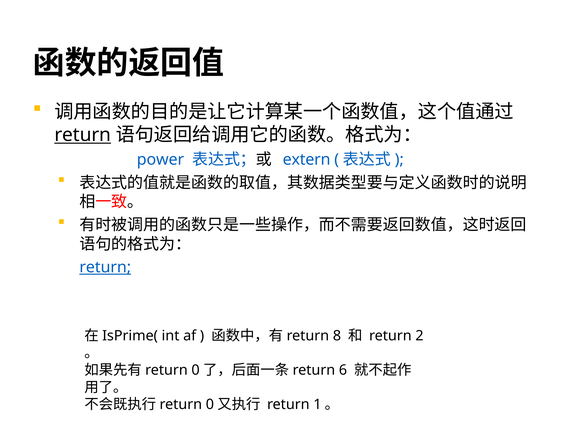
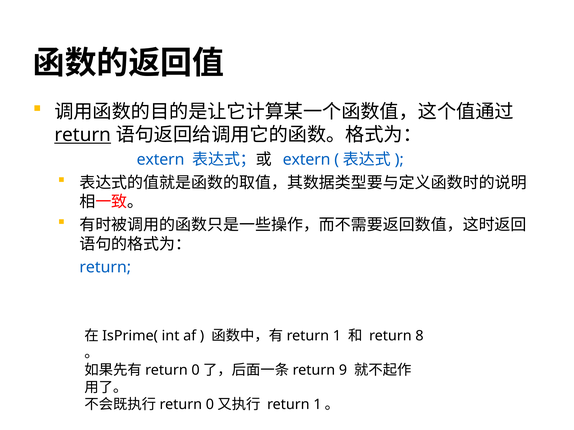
power: power -> extern (161, 160)
return underline: present -> none (105, 267)
8: 8 -> 1 (337, 336)
2: 2 -> 8 (419, 336)
6: 6 -> 9 (343, 371)
